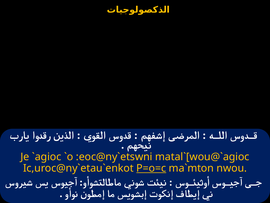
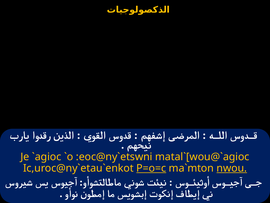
nwou underline: none -> present (232, 168)
